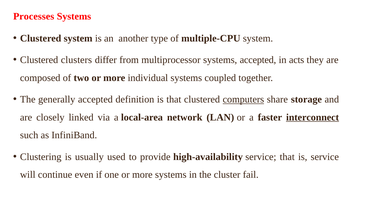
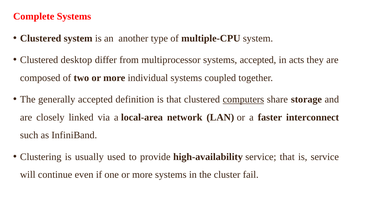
Processes: Processes -> Complete (34, 17)
clusters: clusters -> desktop (76, 60)
interconnect underline: present -> none (313, 118)
